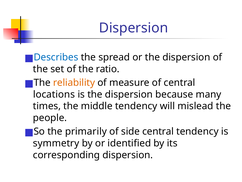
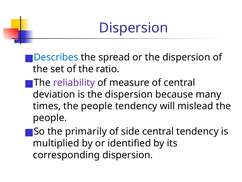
reliability colour: orange -> purple (74, 82)
locations: locations -> deviation (54, 94)
times the middle: middle -> people (97, 106)
symmetry: symmetry -> multiplied (56, 143)
